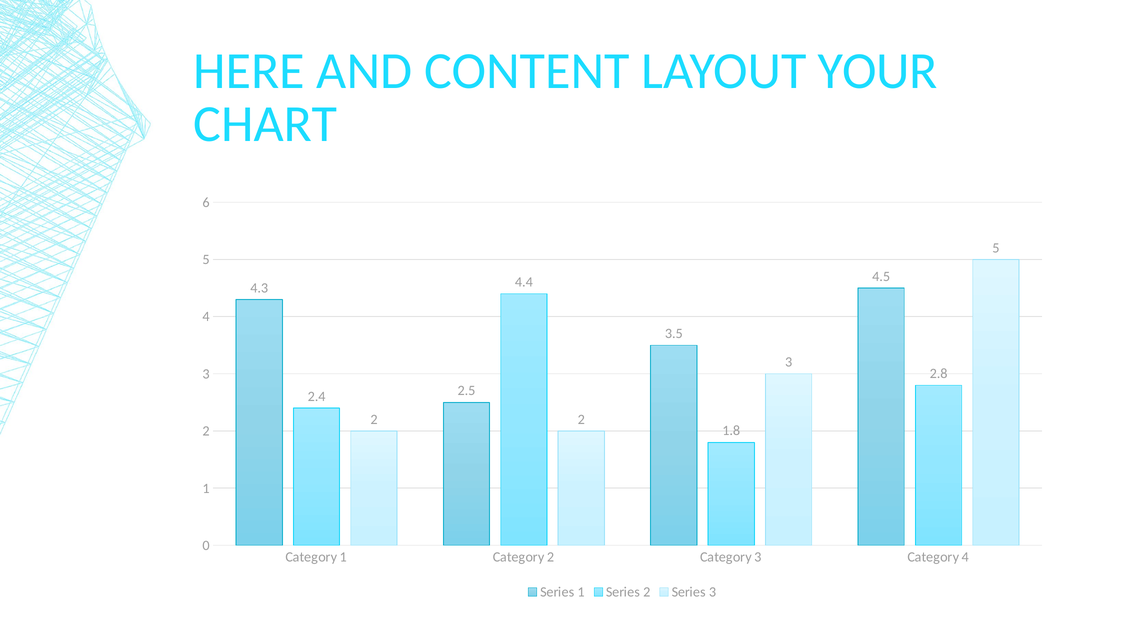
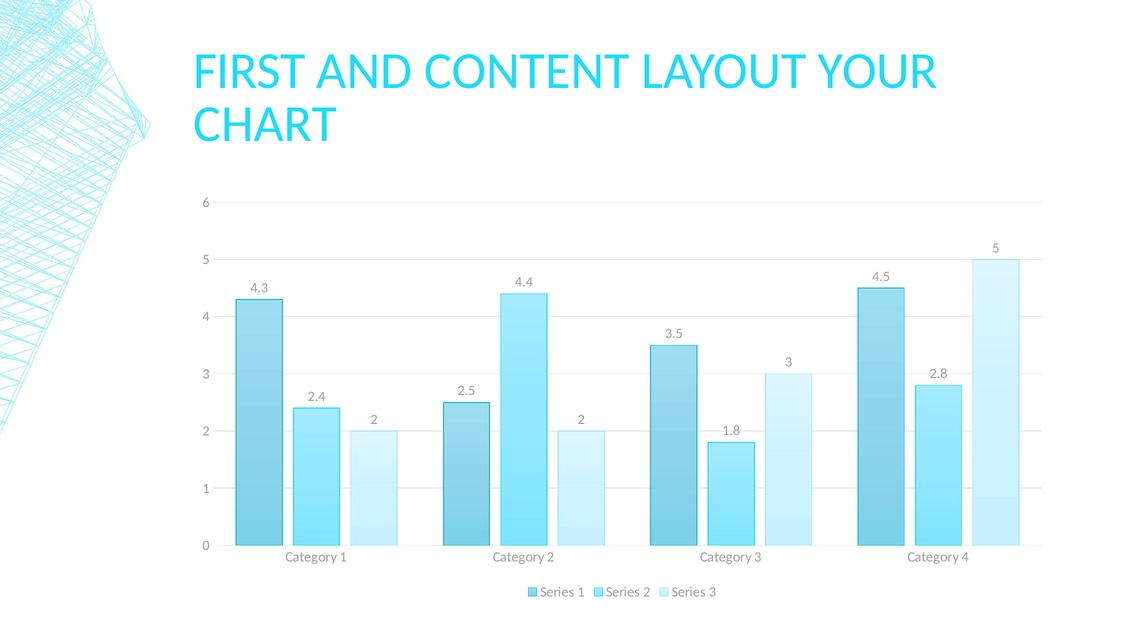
HERE: HERE -> FIRST (249, 71)
